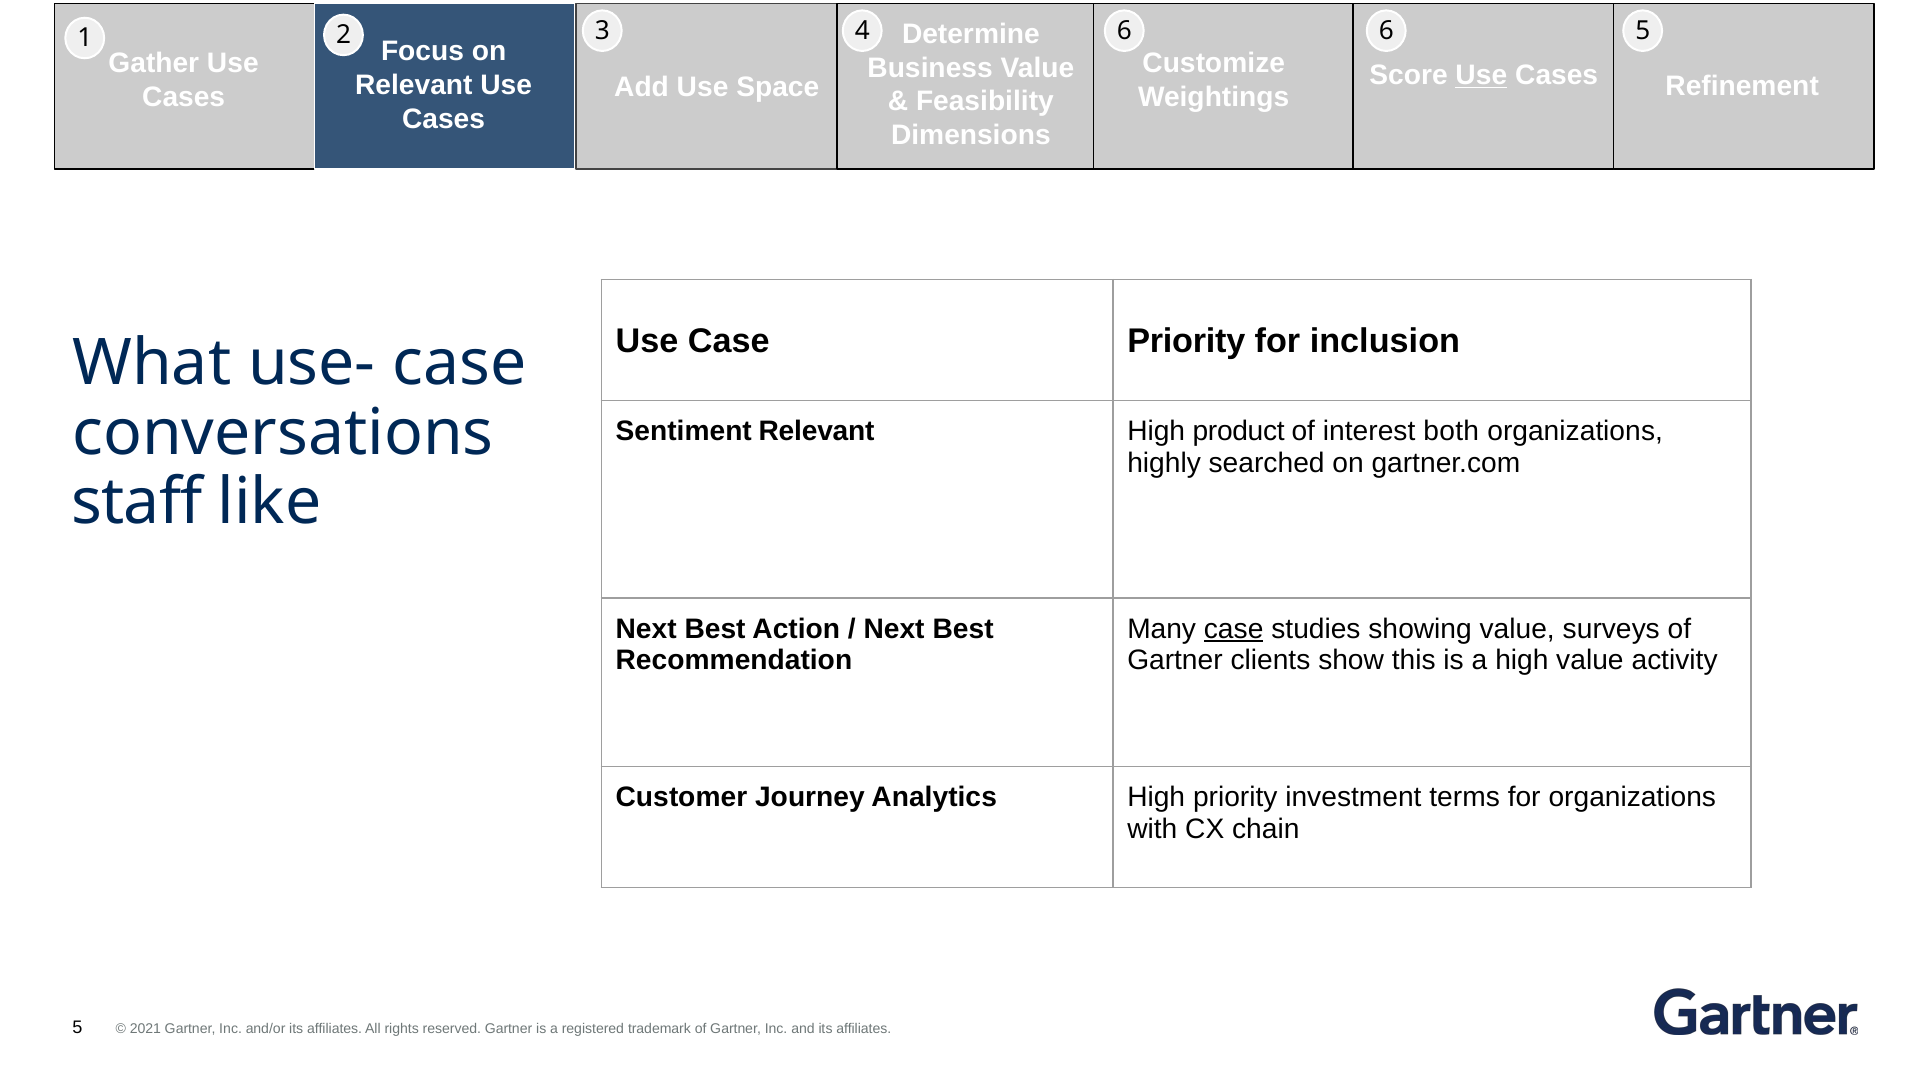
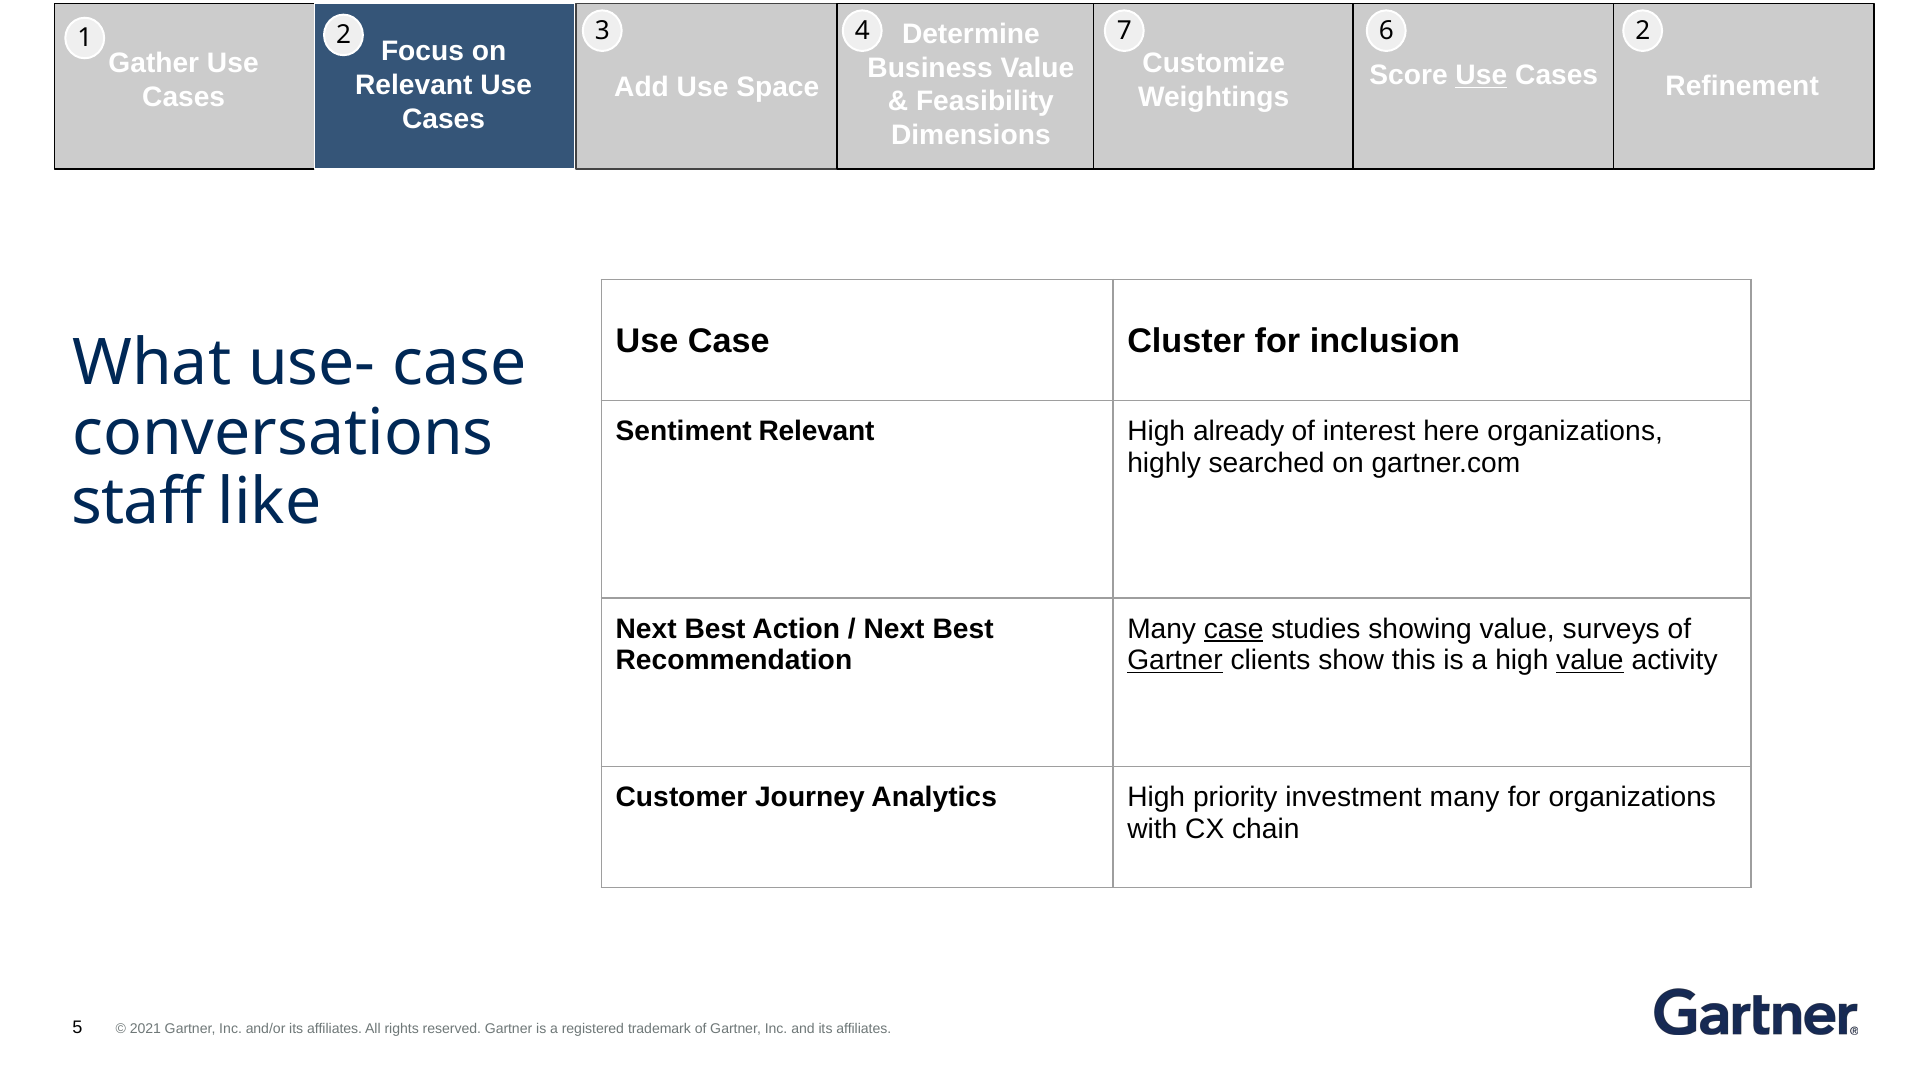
1 6: 6 -> 7 (1124, 31)
6 5: 5 -> 2 (1643, 31)
Case Priority: Priority -> Cluster (1186, 341)
product: product -> already (1239, 431)
both: both -> here (1451, 431)
Gartner underline: none -> present (1175, 660)
value underline: none -> present (1590, 660)
investment terms: terms -> many (1465, 797)
